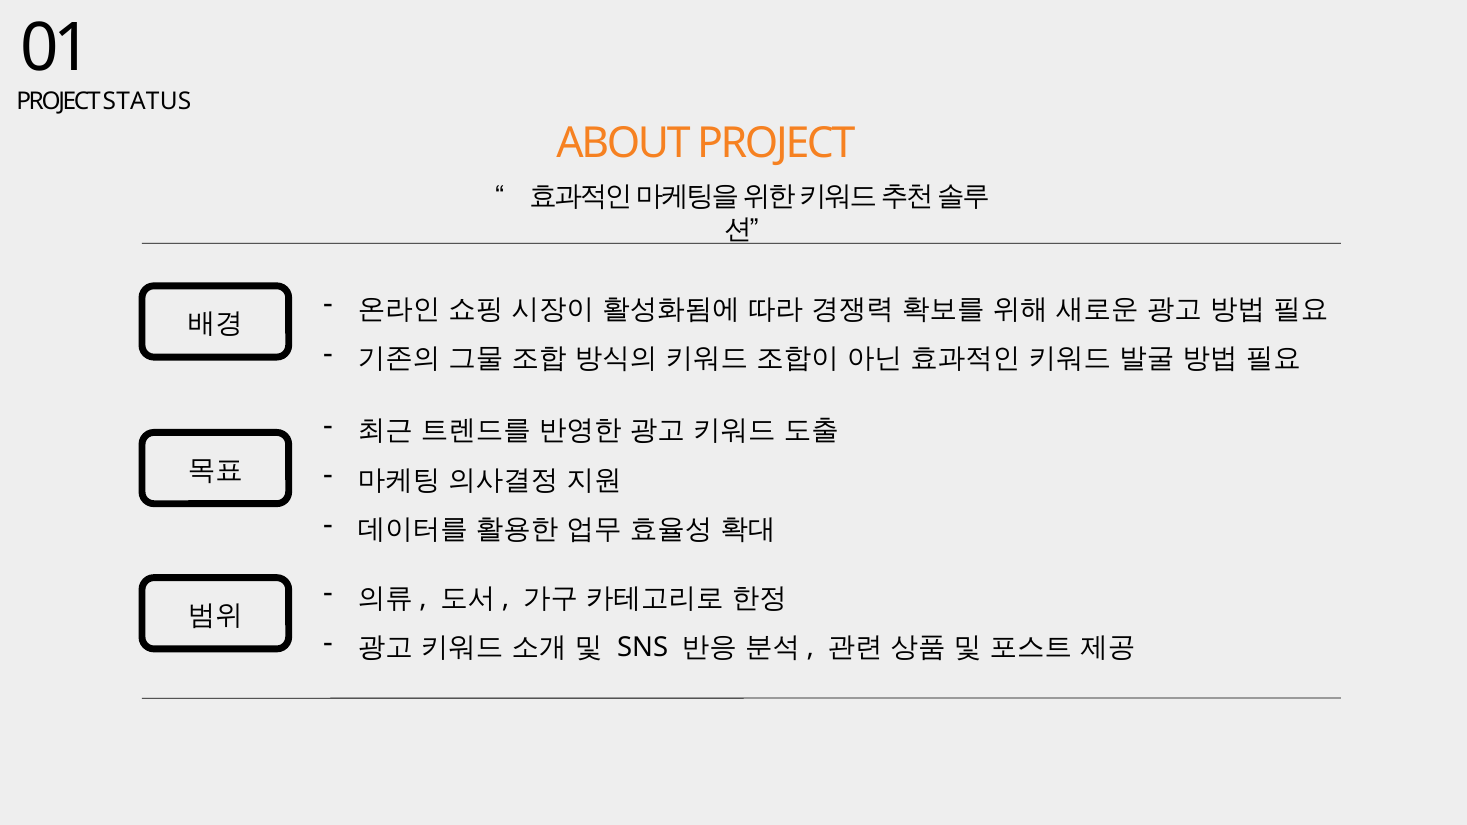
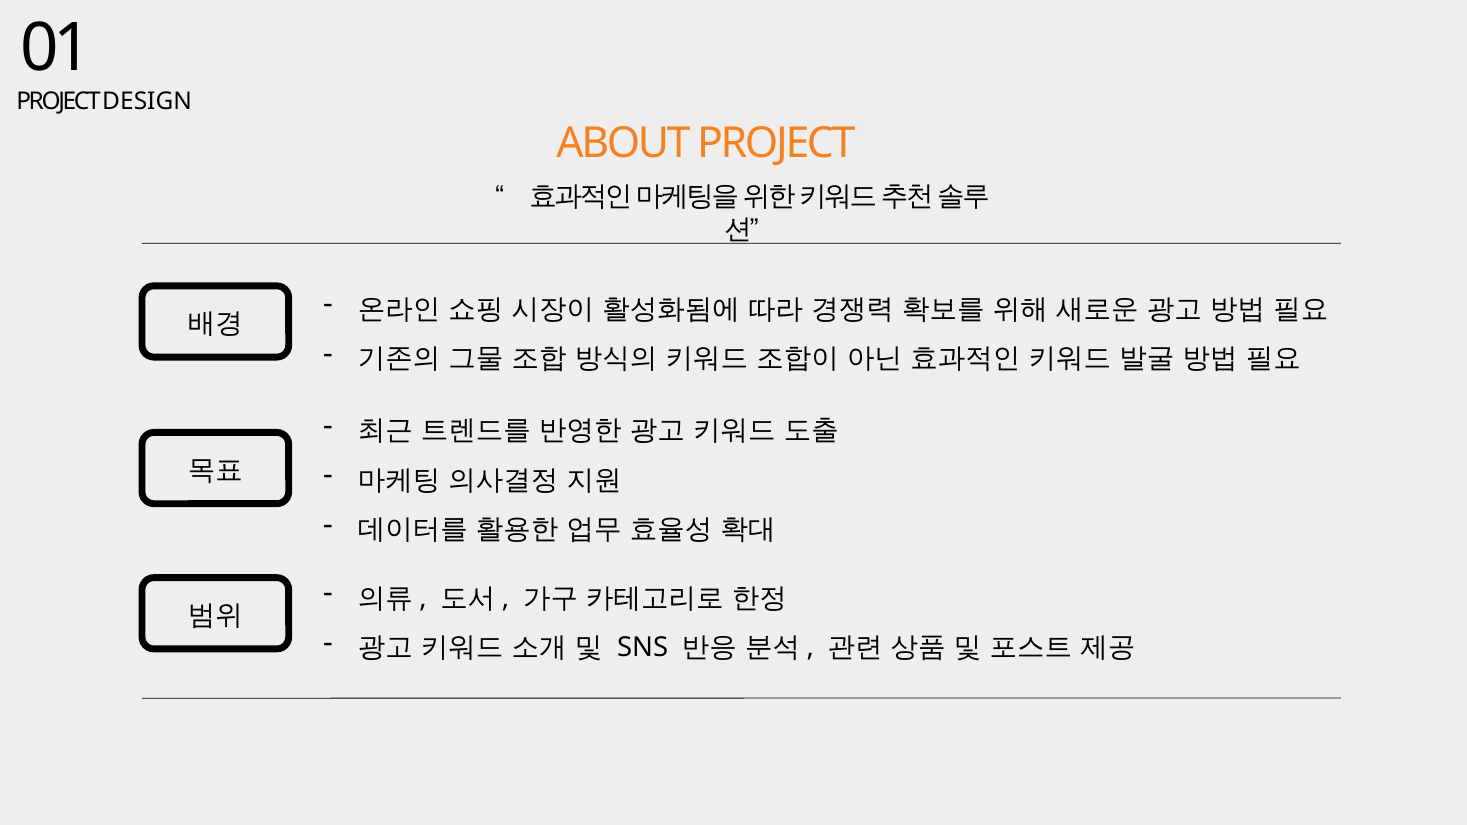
STATUS: STATUS -> DESIGN (147, 102)
